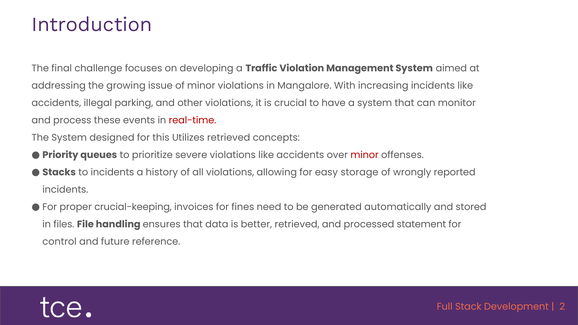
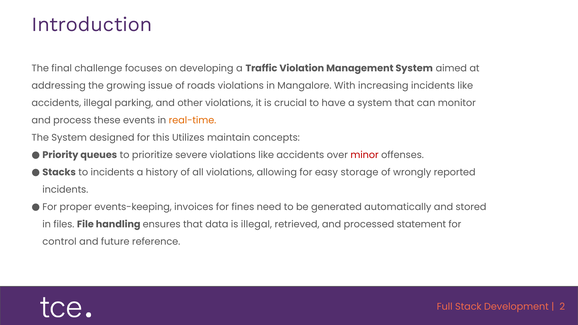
of minor: minor -> roads (201, 86)
real-time colour: red -> orange (192, 120)
Utilizes retrieved: retrieved -> maintain (229, 138)
crucial-keeping: crucial-keeping -> events-keeping (133, 207)
is better: better -> illegal (256, 224)
